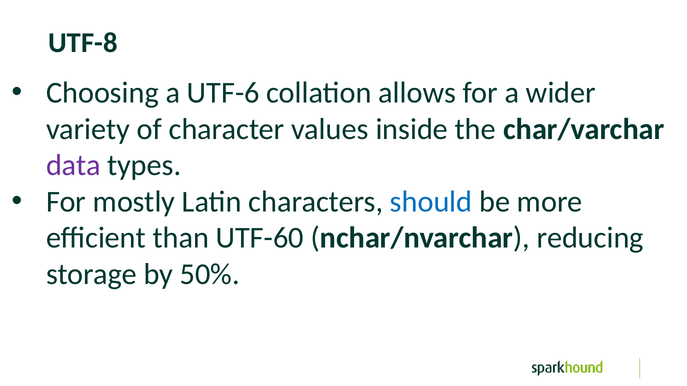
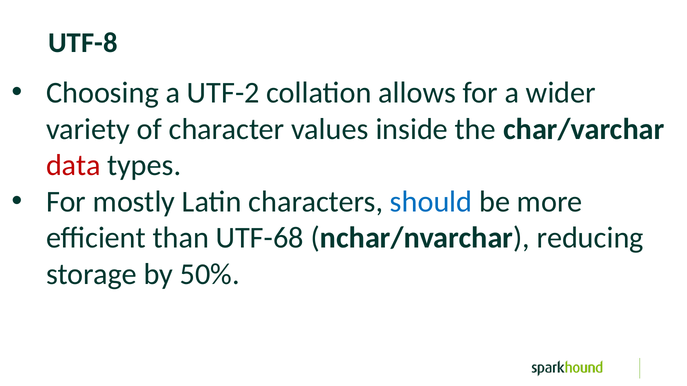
UTF-6: UTF-6 -> UTF-2 (223, 93)
data colour: purple -> red (73, 166)
UTF-60: UTF-60 -> UTF-68 (260, 238)
